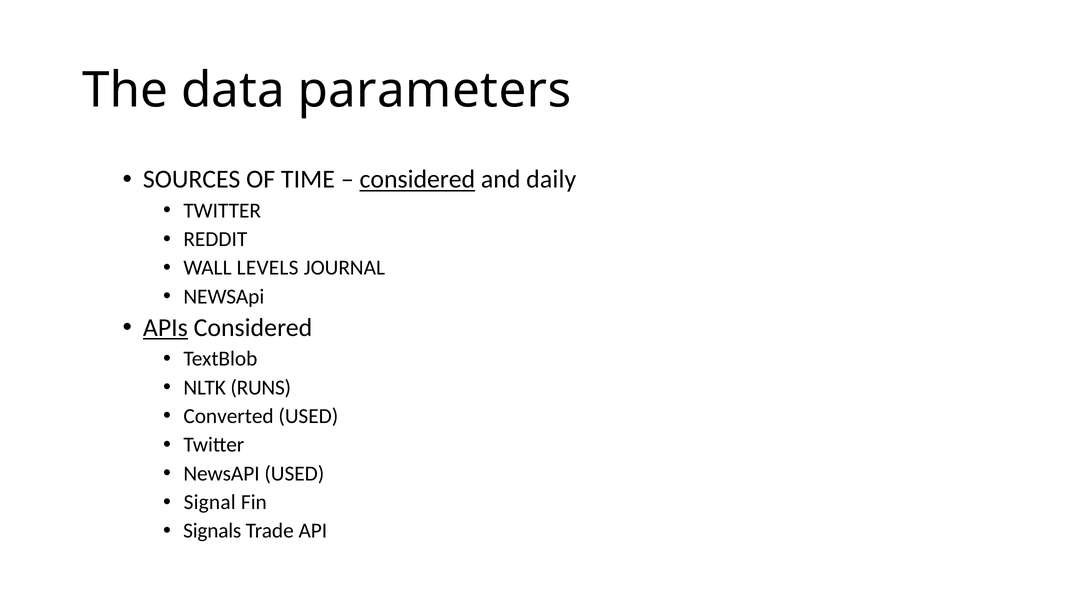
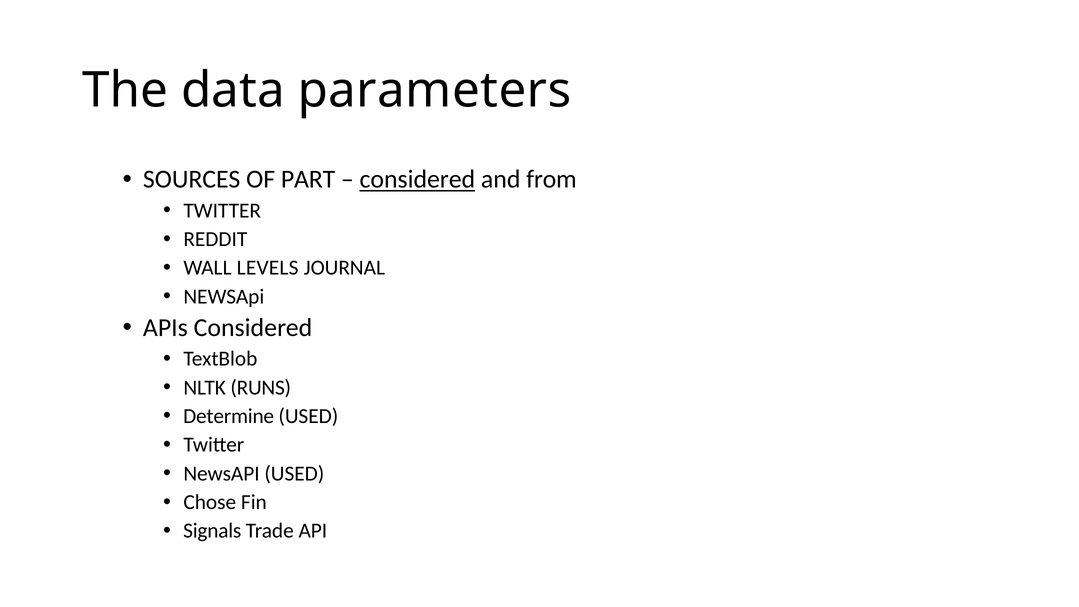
TIME: TIME -> PART (308, 179)
daily: daily -> from (551, 179)
APIs underline: present -> none (165, 328)
Converted: Converted -> Determine (229, 416)
Signal: Signal -> Chose (210, 502)
